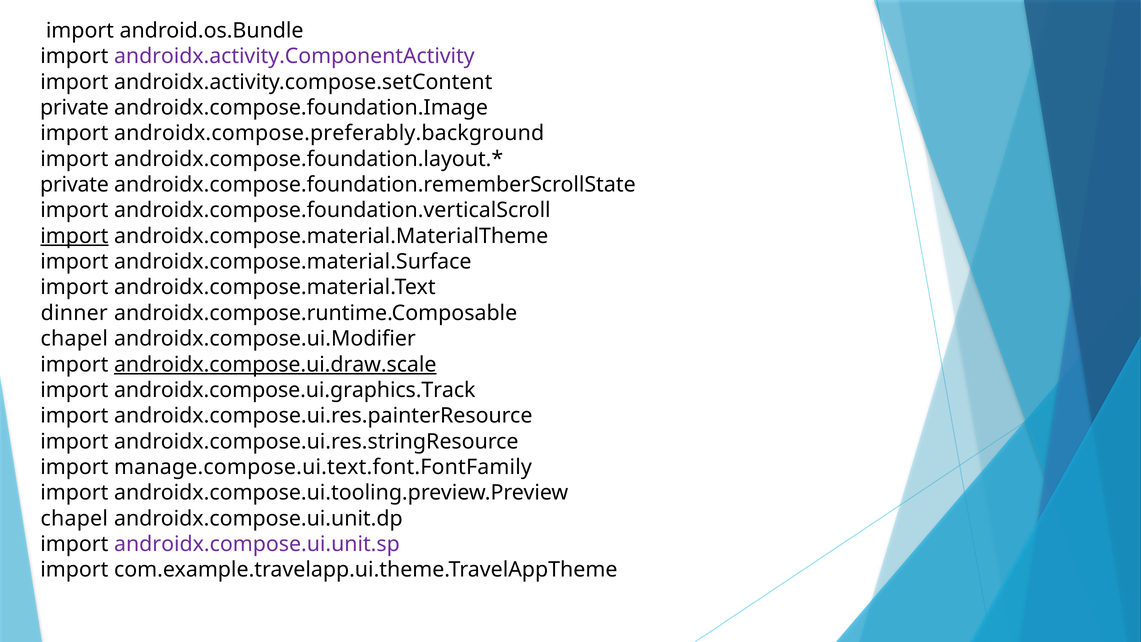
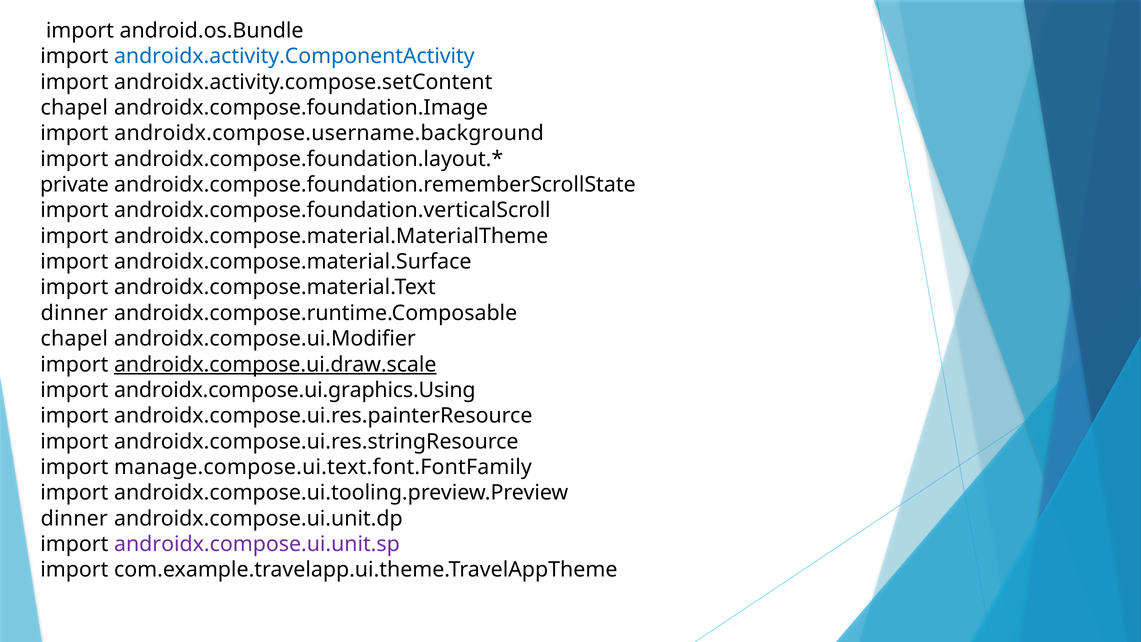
androidx.activity.ComponentActivity colour: purple -> blue (294, 56)
private: private -> chapel (74, 108)
androidx.compose.preferably.background: androidx.compose.preferably.background -> androidx.compose.username.background (329, 133)
import underline: present -> none (74, 236)
androidx.compose.ui.graphics.Track: androidx.compose.ui.graphics.Track -> androidx.compose.ui.graphics.Using (295, 390)
chapel: chapel -> dinner (74, 518)
